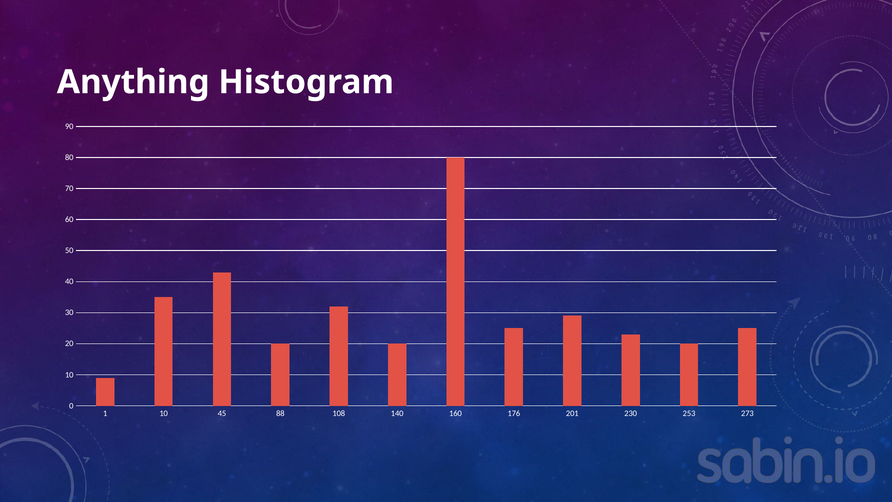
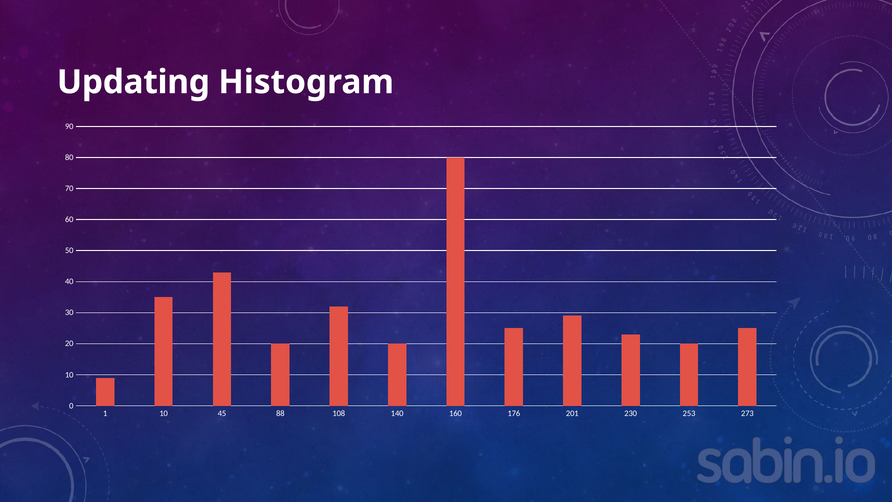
Anything: Anything -> Updating (133, 82)
